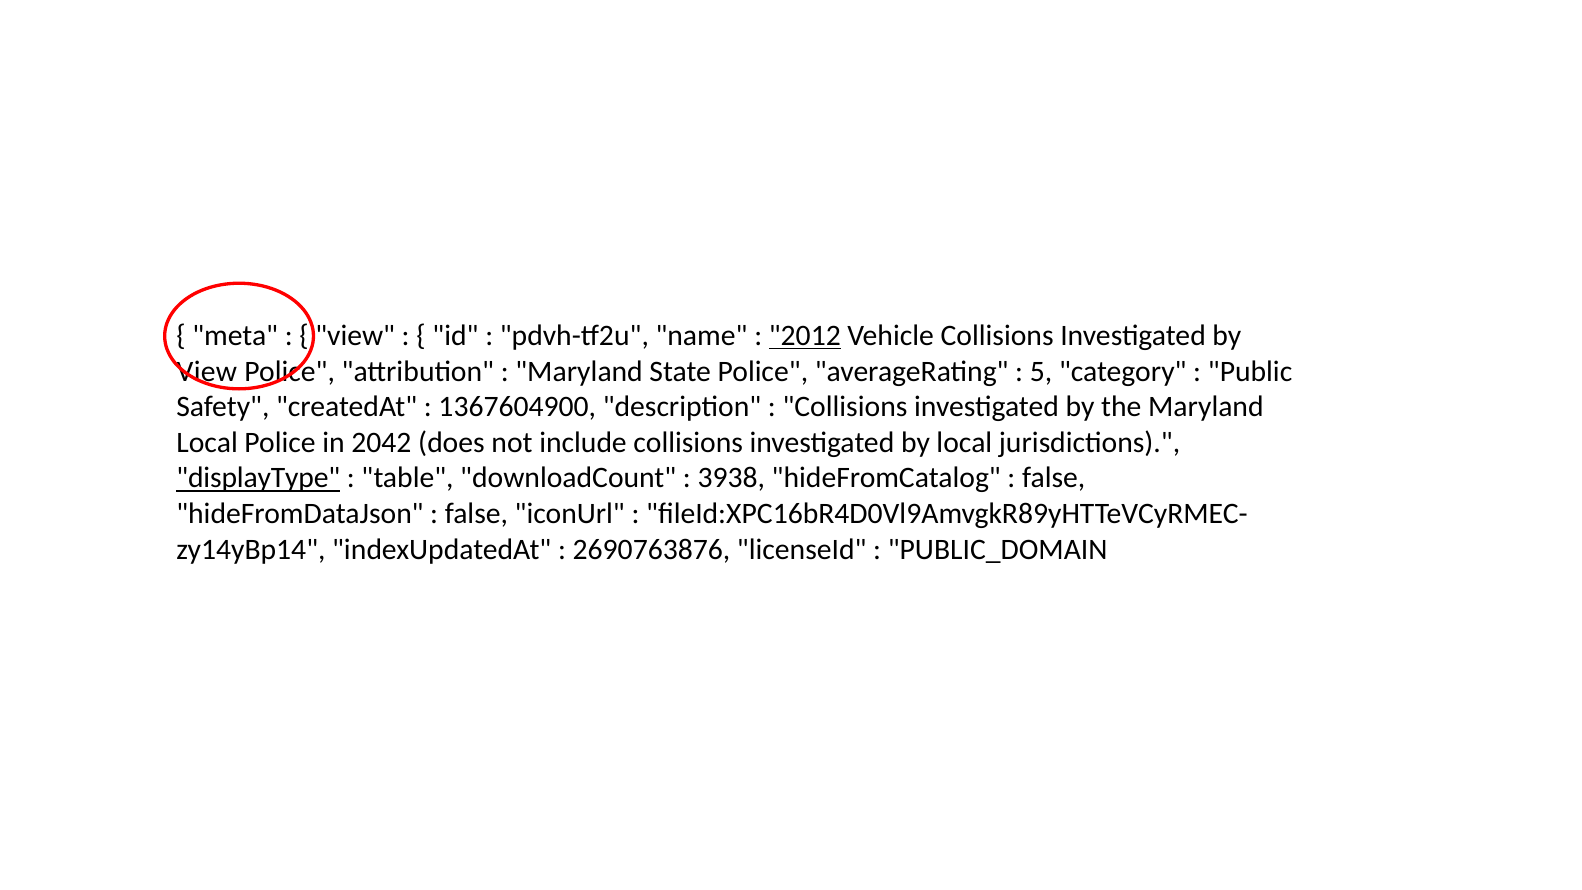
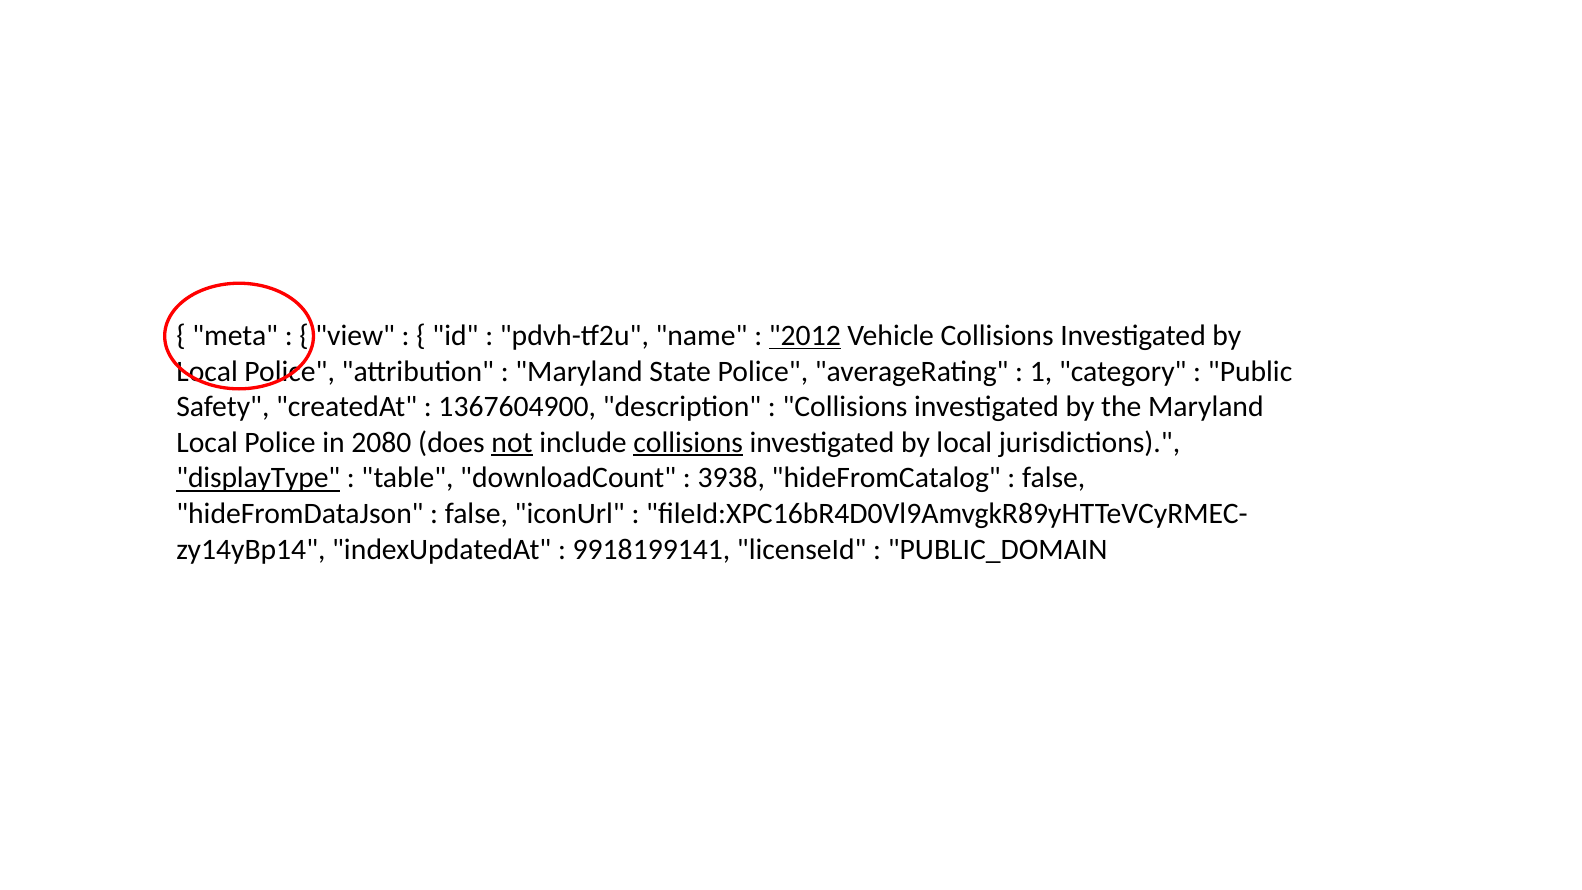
View: View -> Local (207, 371)
5: 5 -> 1 (1041, 371)
2042: 2042 -> 2080 (381, 442)
not underline: none -> present (512, 442)
collisions underline: none -> present (688, 442)
2690763876: 2690763876 -> 9918199141 (651, 549)
